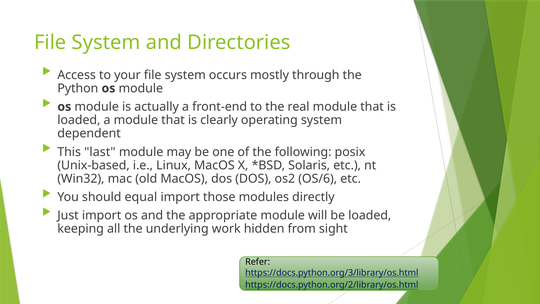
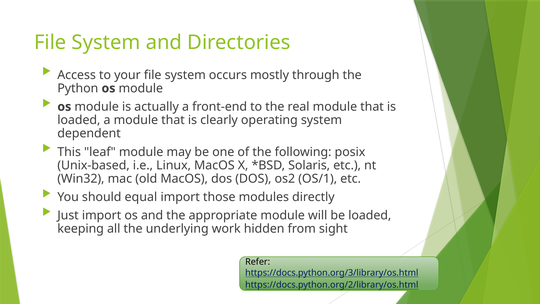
last: last -> leaf (100, 152)
OS/6: OS/6 -> OS/1 (318, 179)
